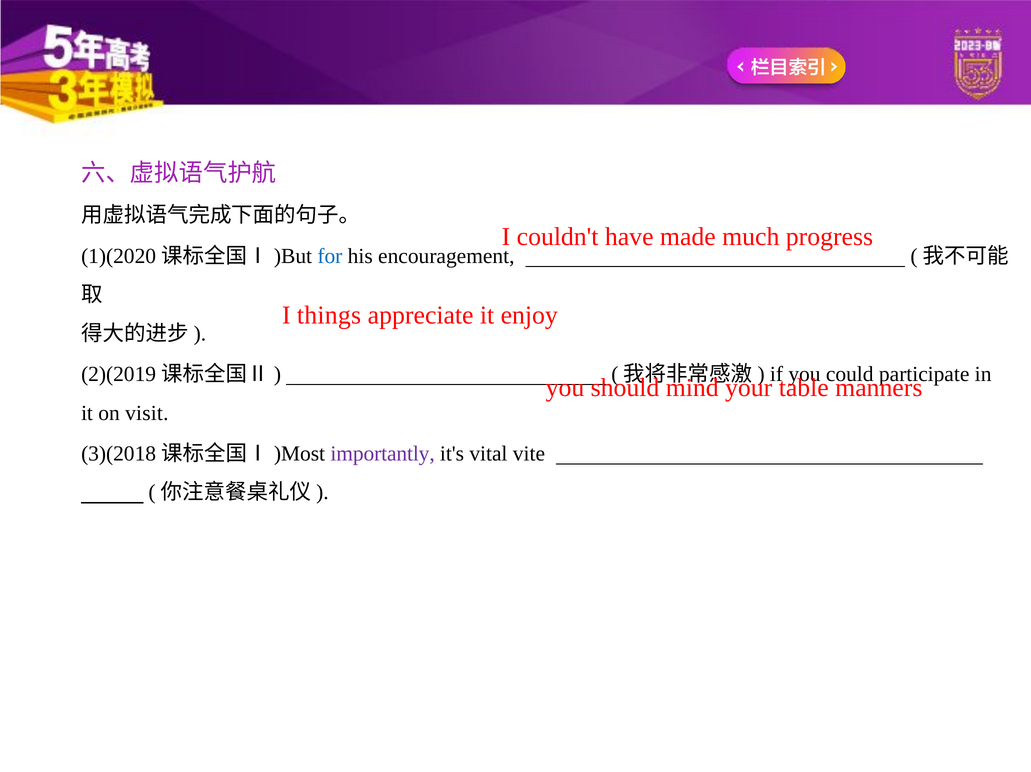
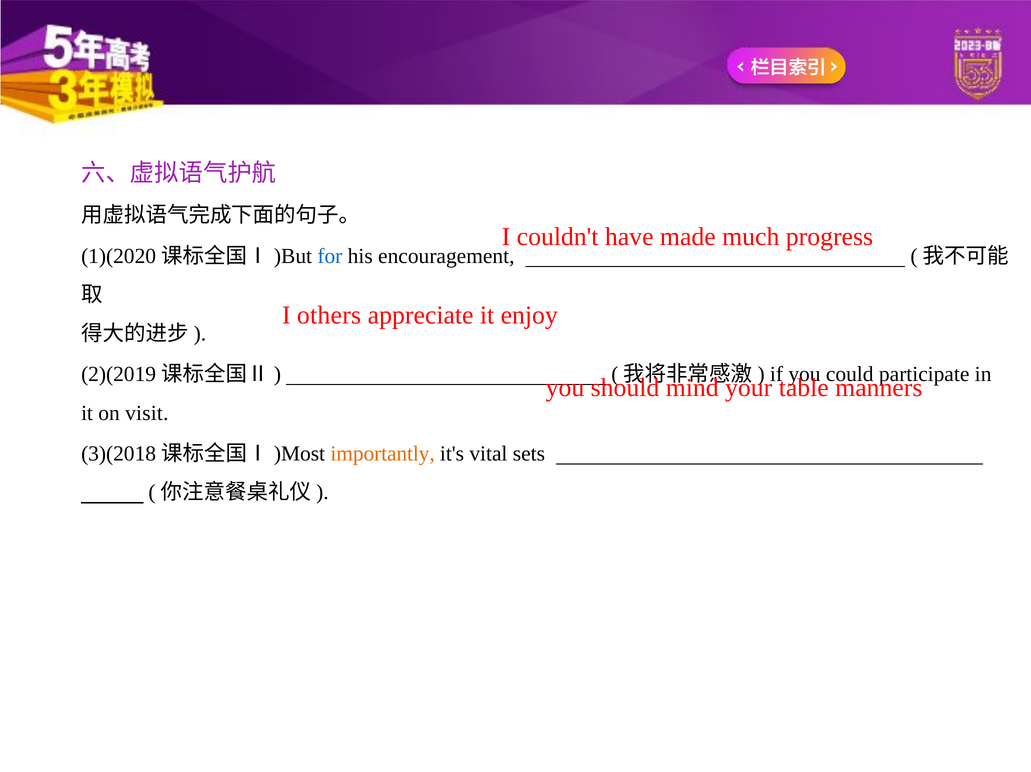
things: things -> others (329, 315)
importantly colour: purple -> orange (383, 453)
vite: vite -> sets (529, 453)
